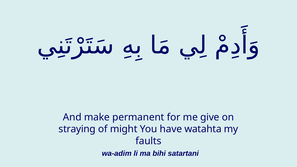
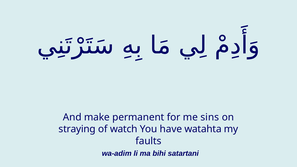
give: give -> sins (210, 117)
might: might -> watch (124, 129)
